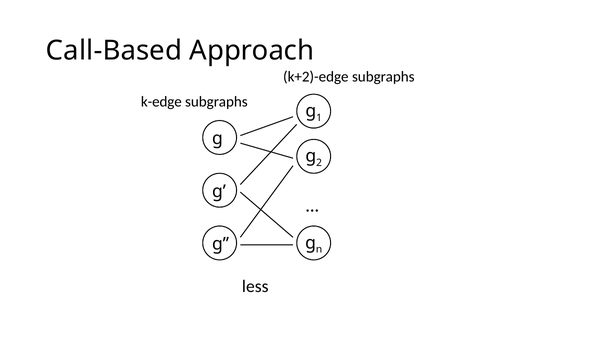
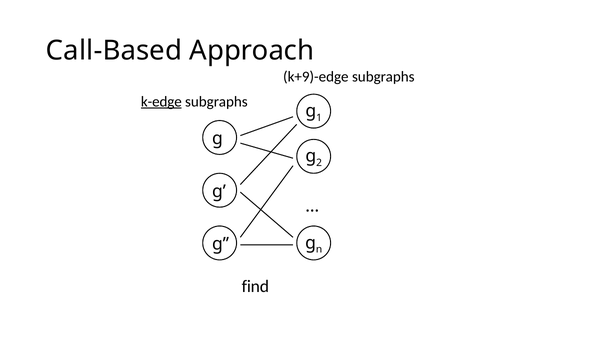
k+2)-edge: k+2)-edge -> k+9)-edge (316, 77)
k-edge underline: none -> present (161, 101)
less: less -> find (255, 286)
